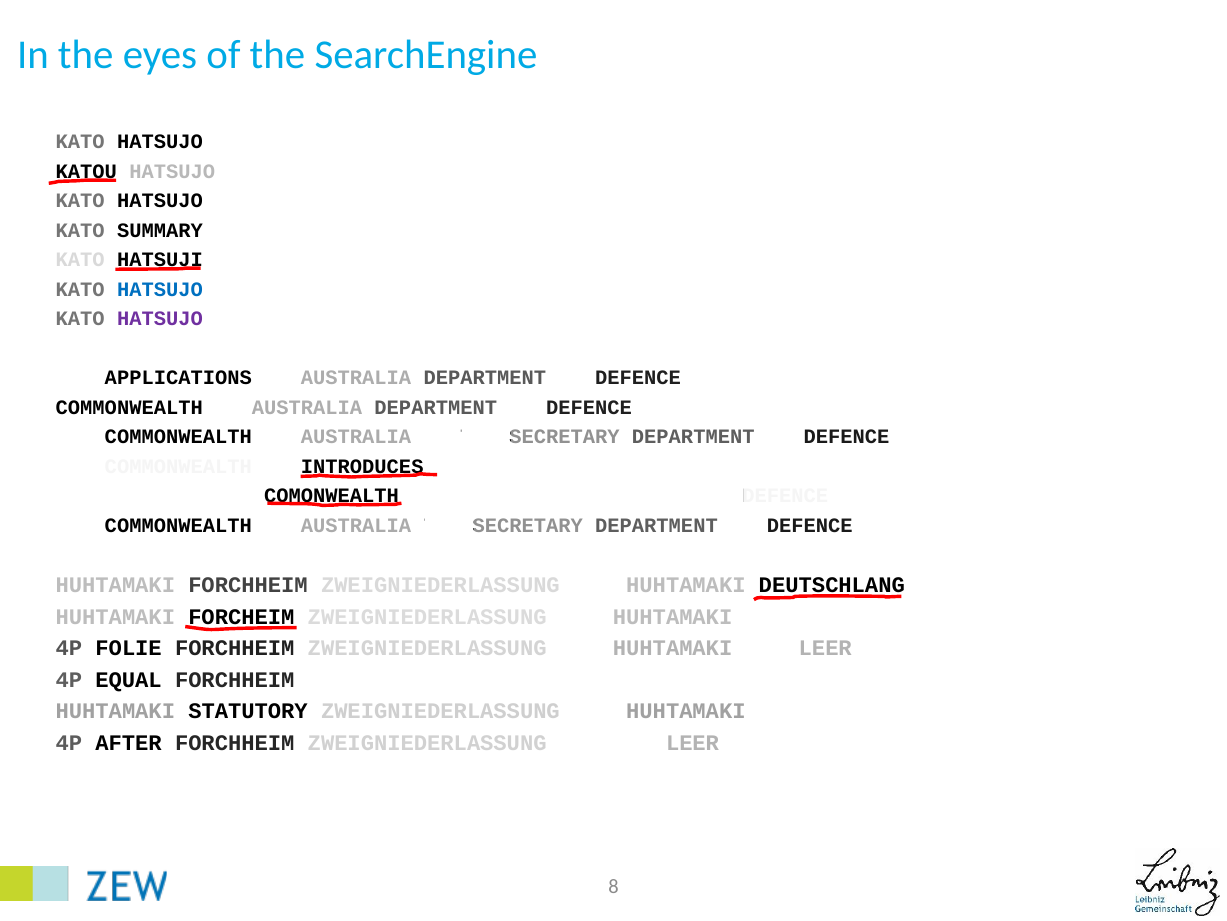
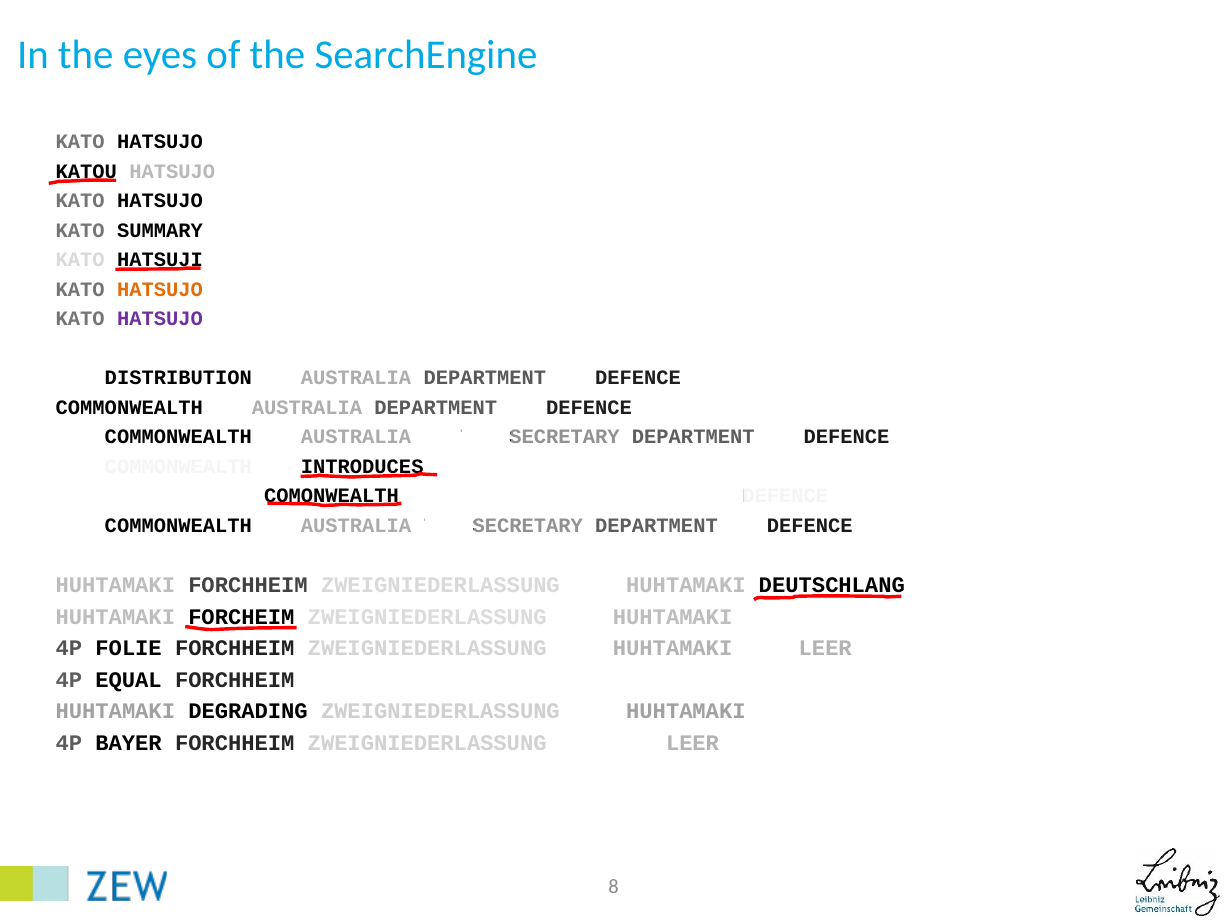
HATSUJO colour: blue -> orange (160, 289)
APPLICATIONS: APPLICATIONS -> DISTRIBUTION (178, 378)
STATUTORY: STATUTORY -> DEGRADING (248, 711)
AFTER: AFTER -> BAYER (129, 742)
